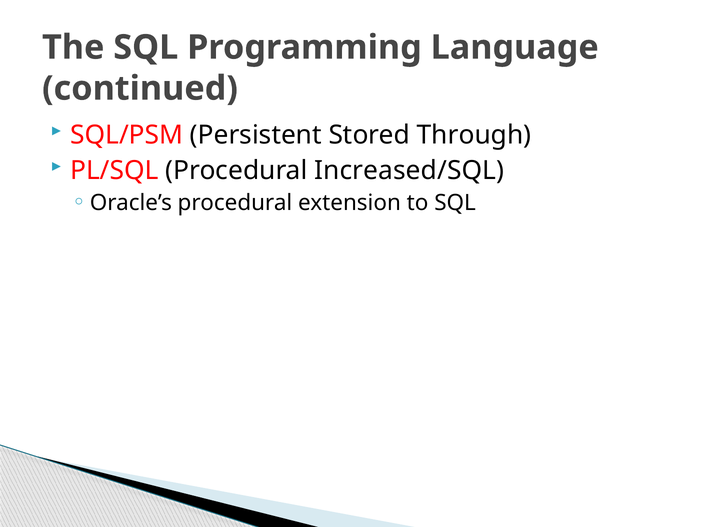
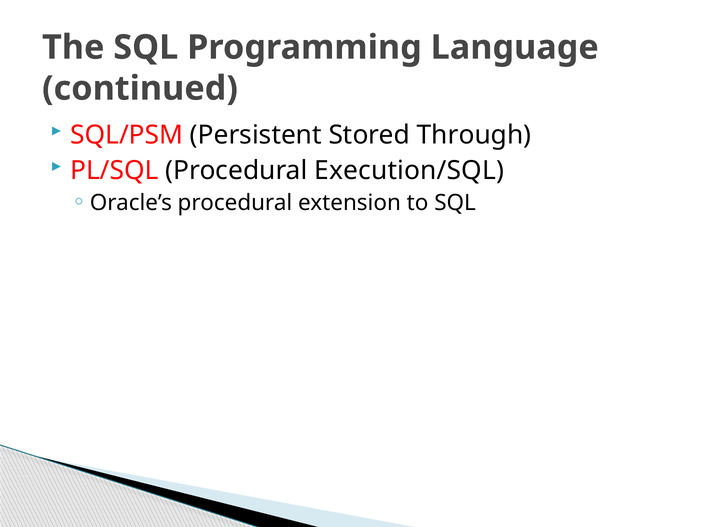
Increased/SQL: Increased/SQL -> Execution/SQL (409, 171)
